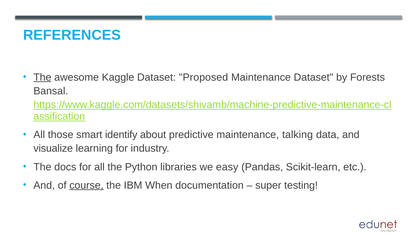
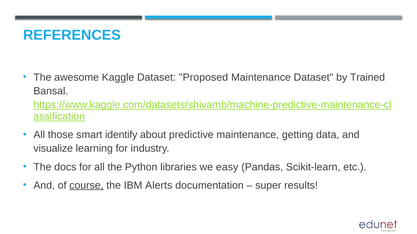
The underline: present -> none (42, 78)
Forests: Forests -> Trained (368, 78)
talking: talking -> getting (298, 135)
When: When -> Alerts (159, 186)
testing: testing -> results (301, 186)
